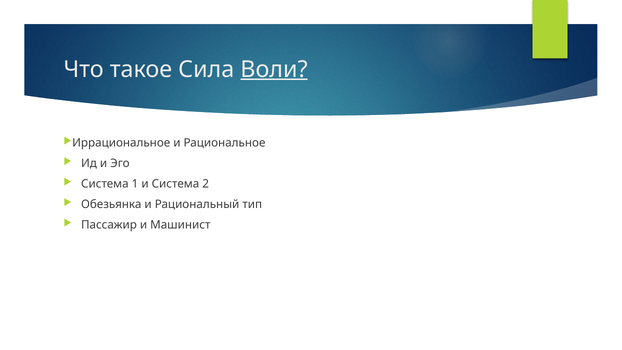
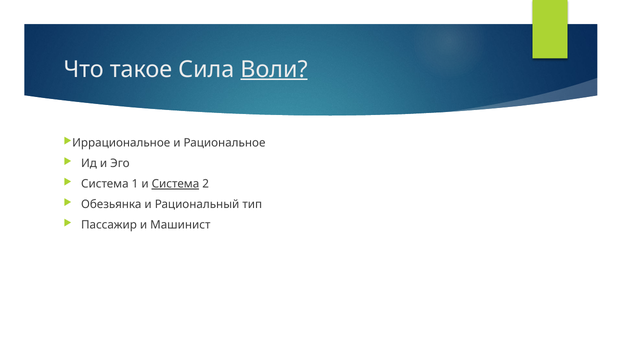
Система underline: none -> present (175, 184)
